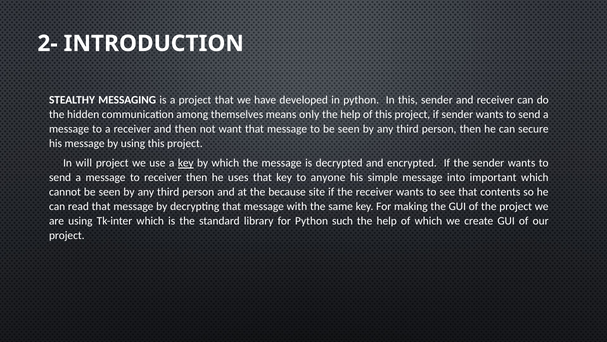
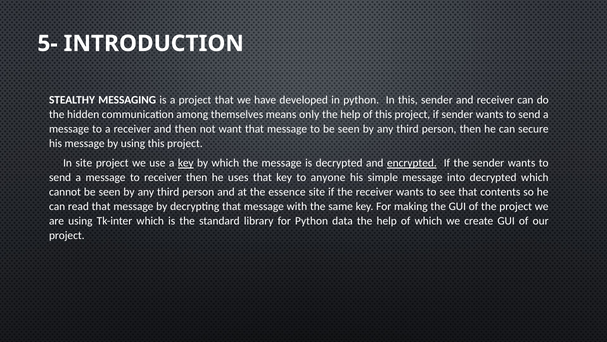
2-: 2- -> 5- (48, 43)
In will: will -> site (84, 163)
encrypted underline: none -> present (412, 163)
into important: important -> decrypted (493, 177)
because: because -> essence (287, 192)
such: such -> data (342, 221)
